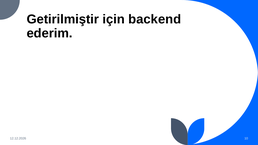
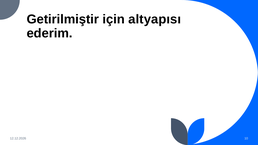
backend: backend -> altyapısı (155, 19)
